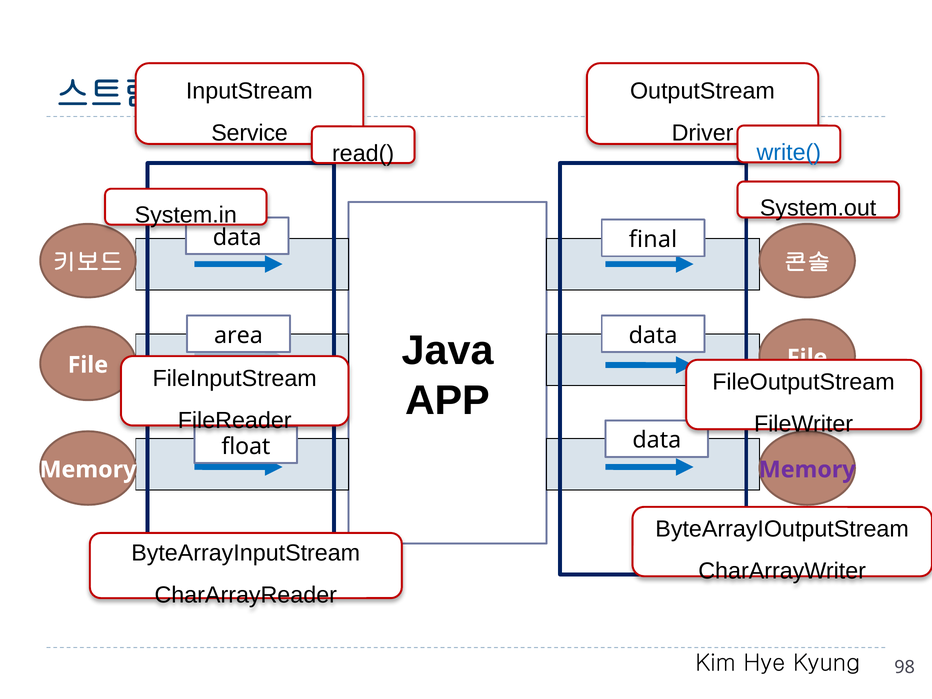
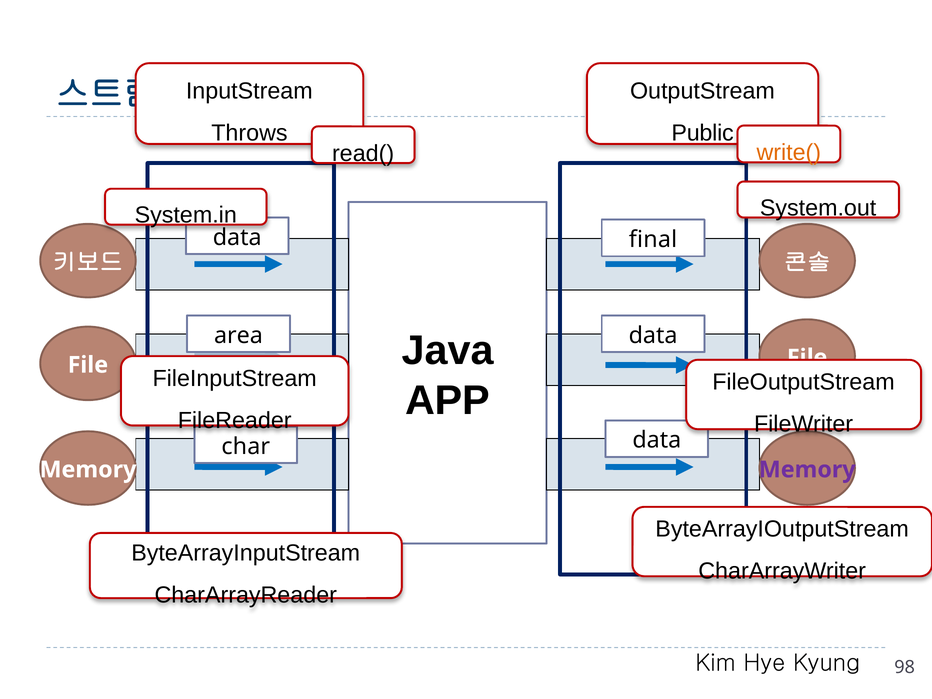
Service: Service -> Throws (249, 133)
Driver: Driver -> Public (703, 133)
write( colour: blue -> orange (789, 153)
float: float -> char (246, 446)
